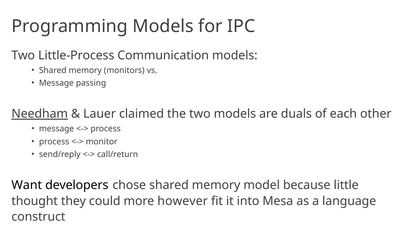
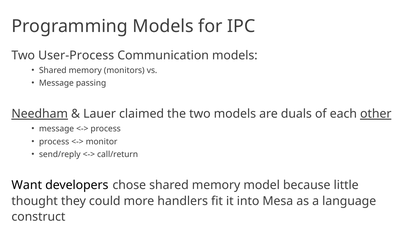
Little-Process: Little-Process -> User-Process (76, 55)
other underline: none -> present (376, 114)
however: however -> handlers (183, 201)
